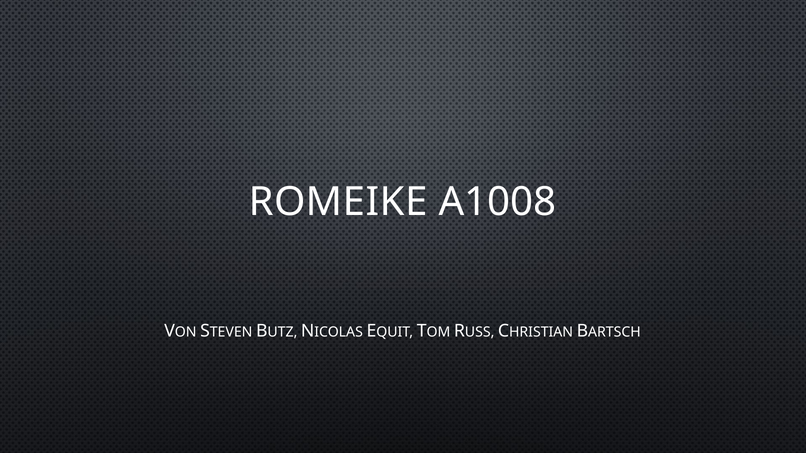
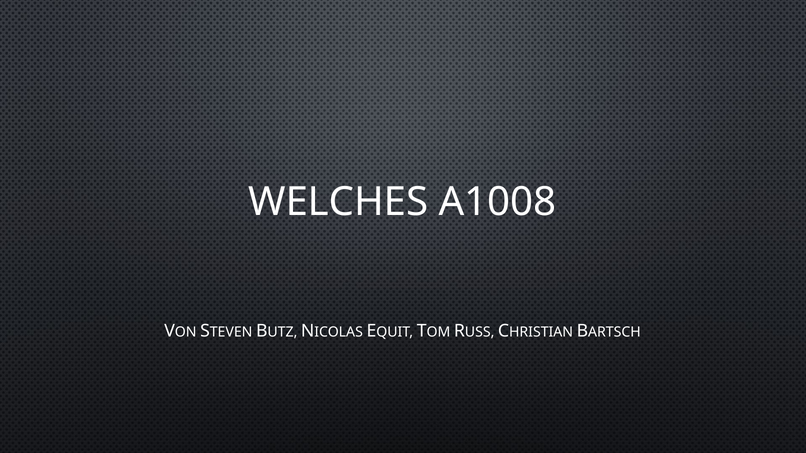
ROMEIKE: ROMEIKE -> WELCHES (338, 202)
